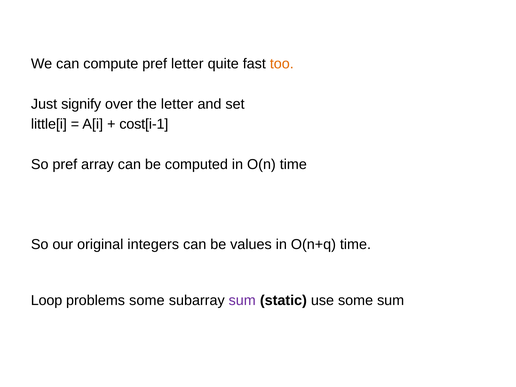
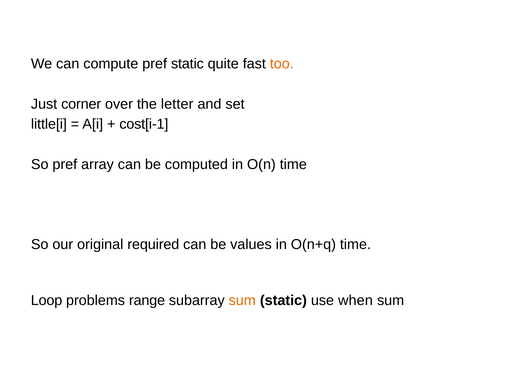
pref letter: letter -> static (187, 64)
signify: signify -> corner (81, 104)
integers: integers -> required (153, 244)
problems some: some -> range (147, 300)
sum colour: purple -> orange (242, 300)
use some: some -> when (355, 300)
